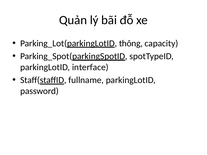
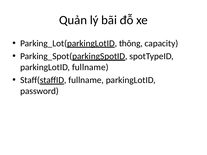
parkingLotID interface: interface -> fullname (90, 67)
